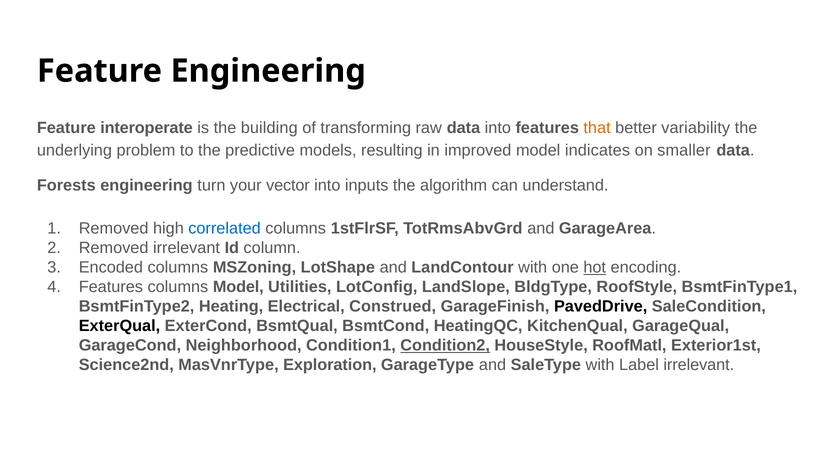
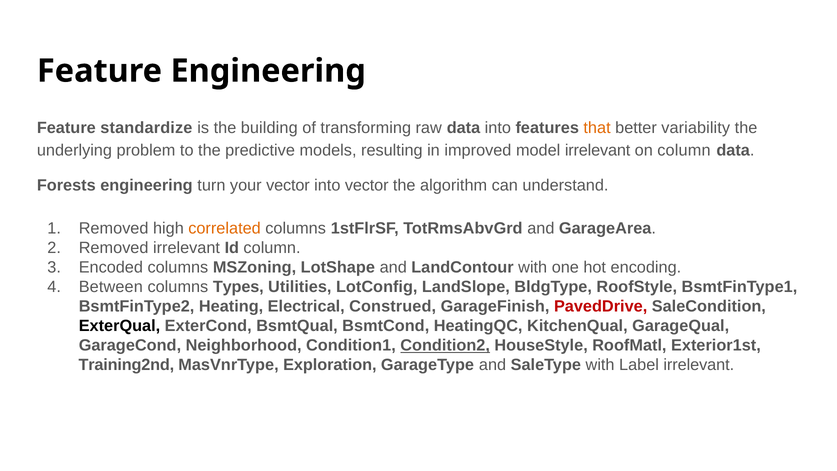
interoperate: interoperate -> standardize (146, 128)
model indicates: indicates -> irrelevant (598, 150)
on smaller: smaller -> column (684, 150)
into inputs: inputs -> vector (367, 185)
correlated colour: blue -> orange (225, 228)
hot underline: present -> none (595, 267)
Features: Features -> Between (111, 287)
columns Model: Model -> Types (238, 287)
PavedDrive colour: black -> red (601, 306)
Science2nd: Science2nd -> Training2nd (126, 365)
